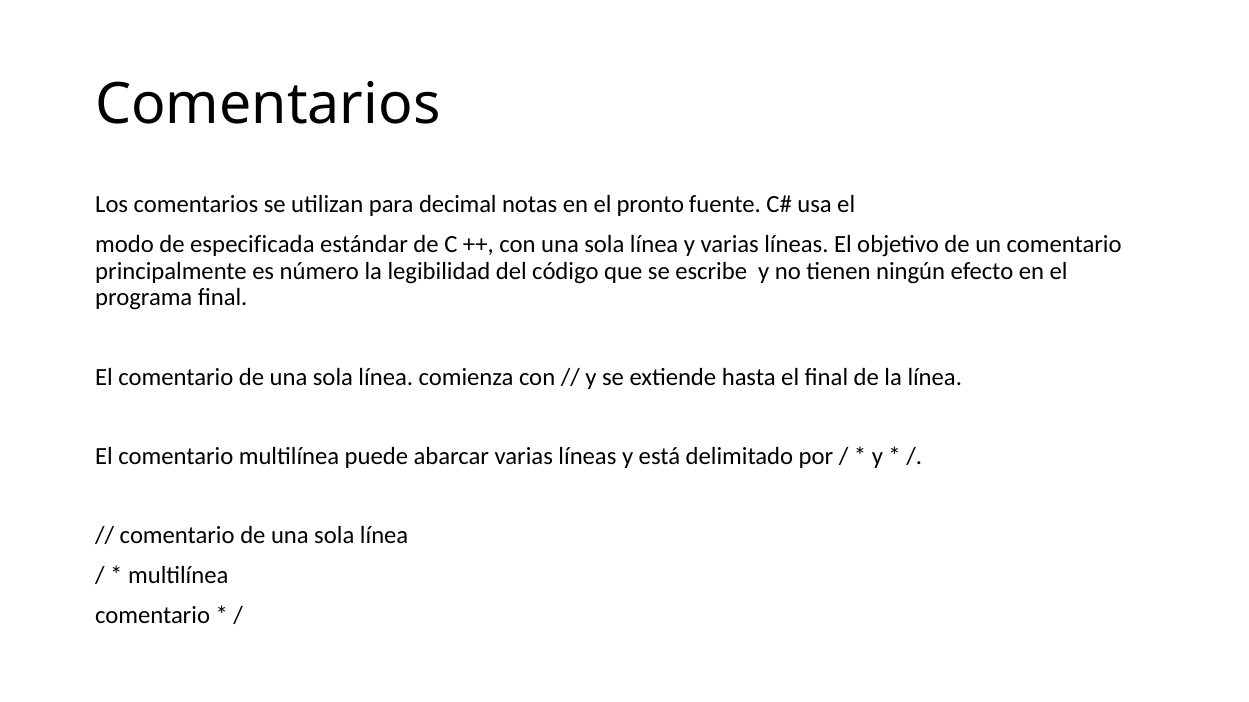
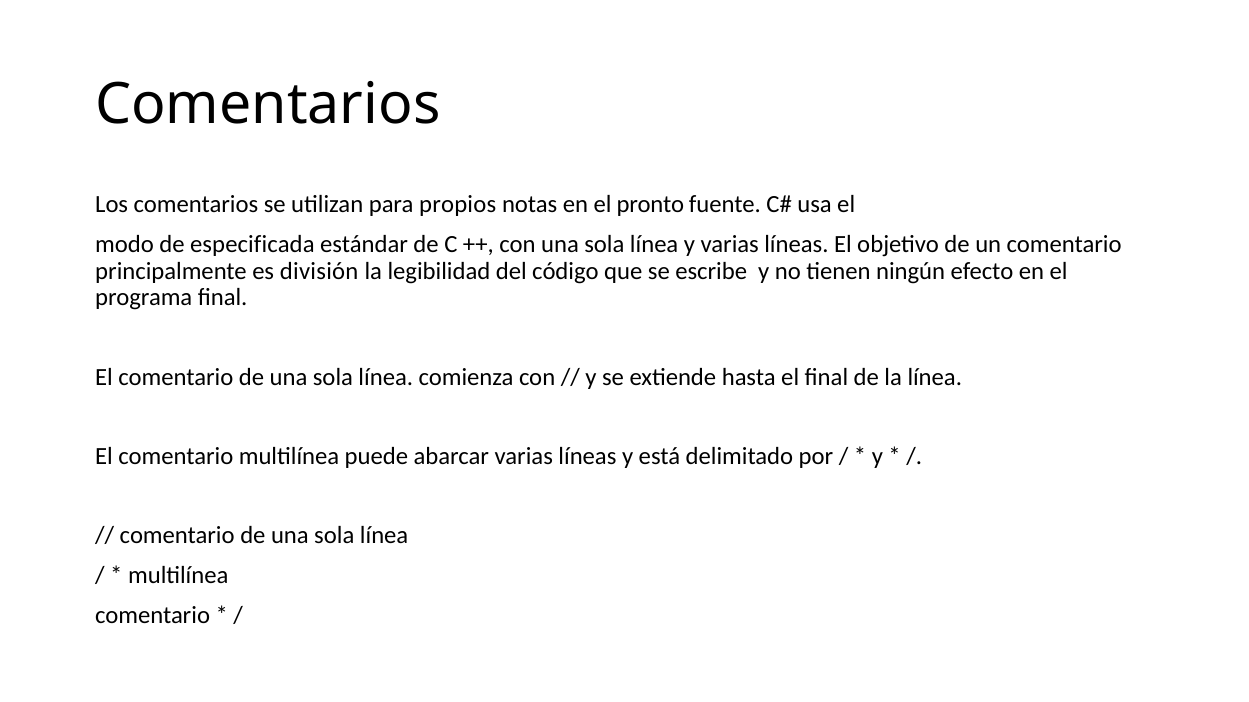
decimal: decimal -> propios (458, 205)
número: número -> división (319, 271)
